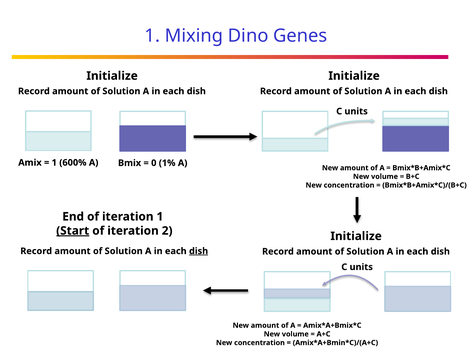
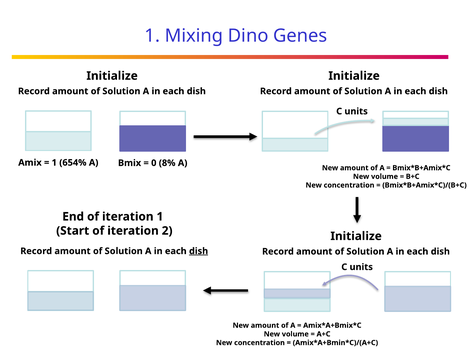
600%: 600% -> 654% (73, 163)
1%: 1% -> 8% (167, 163)
Start underline: present -> none (73, 231)
